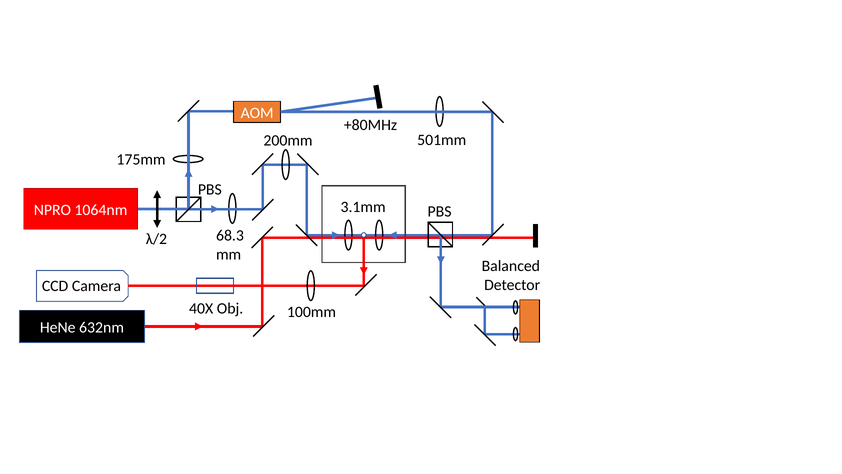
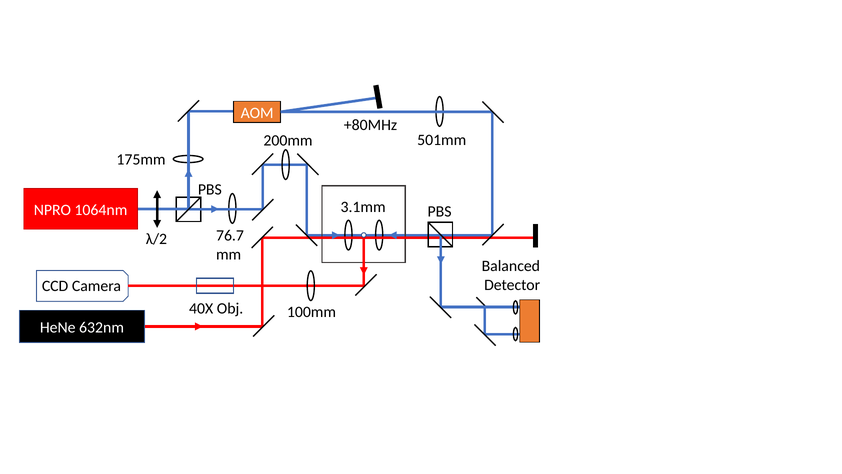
68.3: 68.3 -> 76.7 (230, 236)
